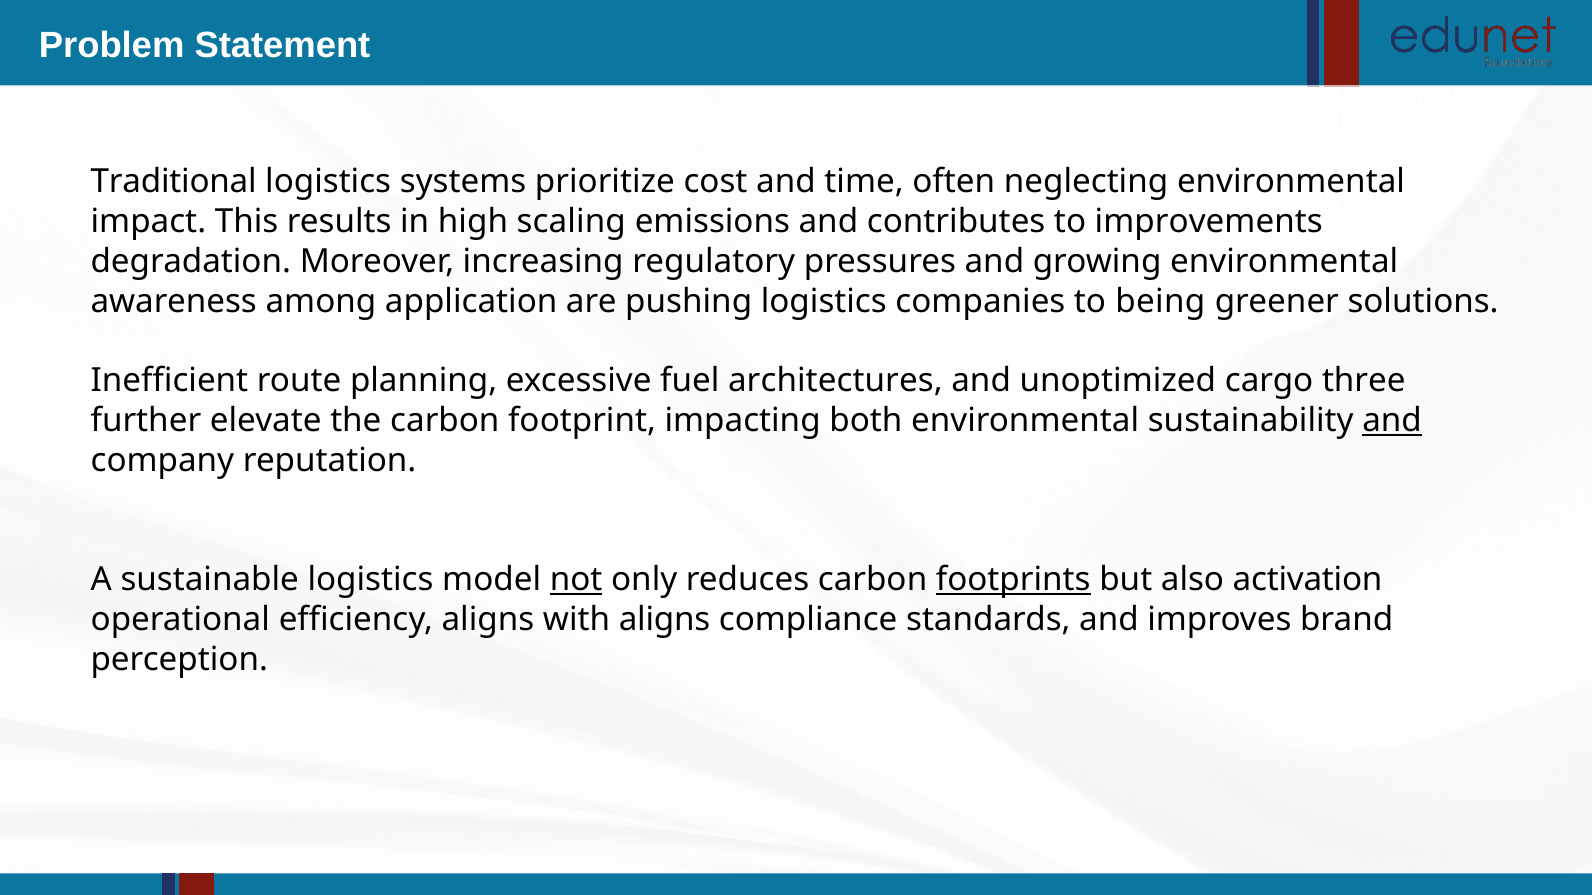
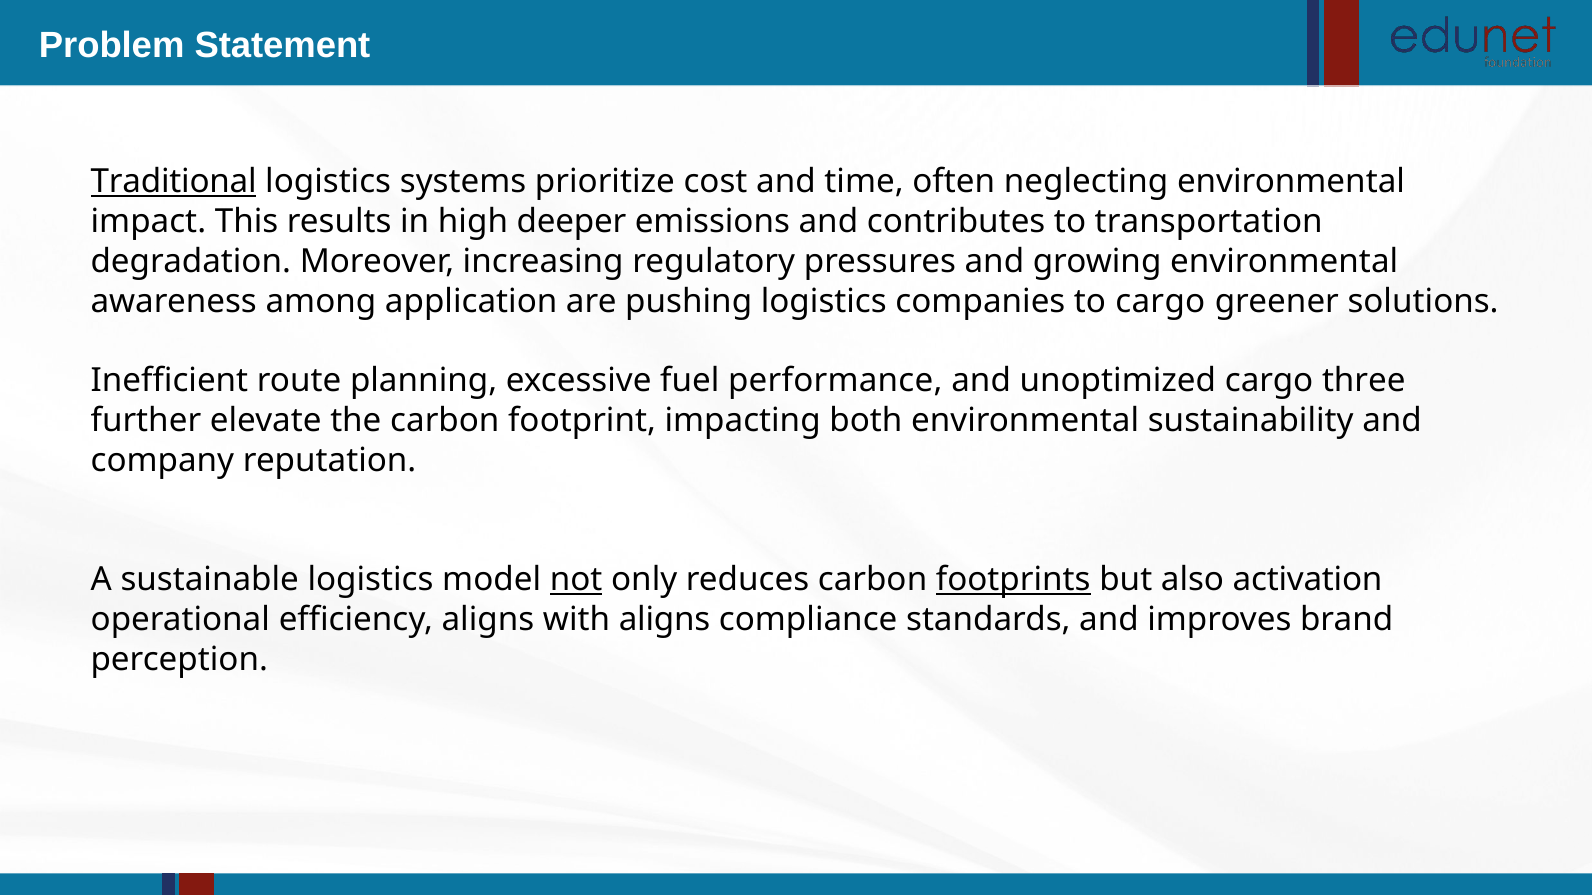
Traditional underline: none -> present (174, 182)
scaling: scaling -> deeper (571, 222)
improvements: improvements -> transportation (1209, 222)
to being: being -> cargo (1160, 301)
architectures: architectures -> performance (835, 381)
and underline: present -> none (1392, 421)
